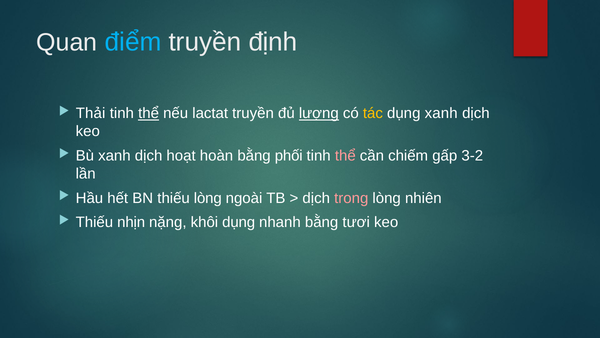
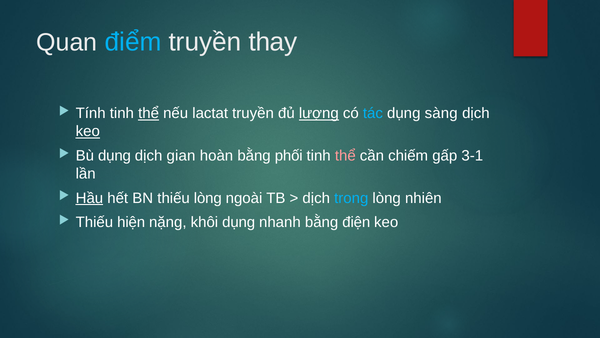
định: định -> thay (273, 42)
Thải: Thải -> Tính (91, 113)
tác colour: yellow -> light blue (373, 113)
dụng xanh: xanh -> sàng (441, 113)
keo underline: none -> present (88, 131)
Bù xanh: xanh -> dụng (114, 156)
hoạt: hoạt -> gian (181, 156)
3-2: 3-2 -> 3-1 (472, 156)
Hầu underline: none -> present (89, 198)
trong colour: pink -> light blue (351, 198)
nhịn: nhịn -> hiện (131, 222)
tươi: tươi -> điện (356, 222)
